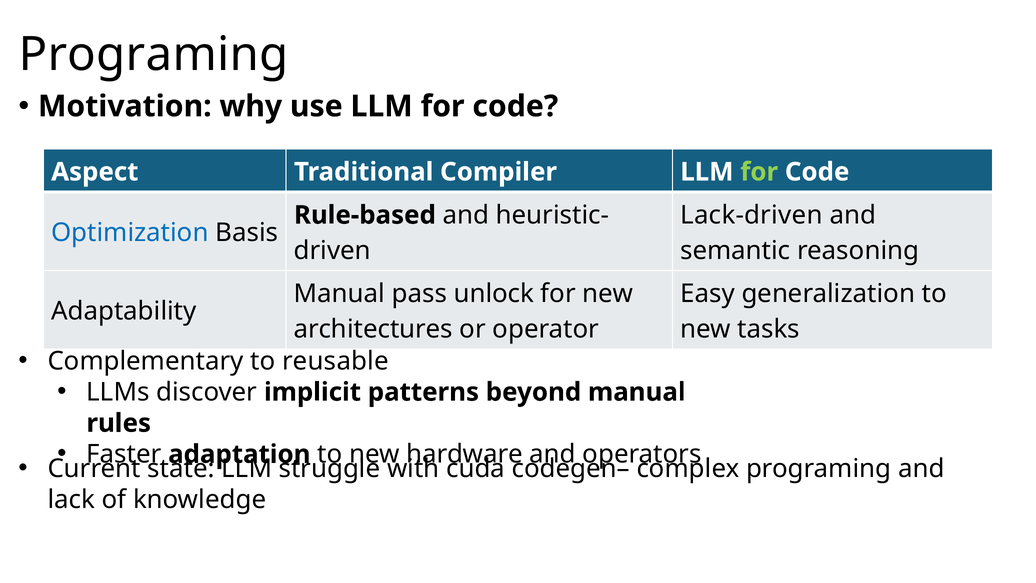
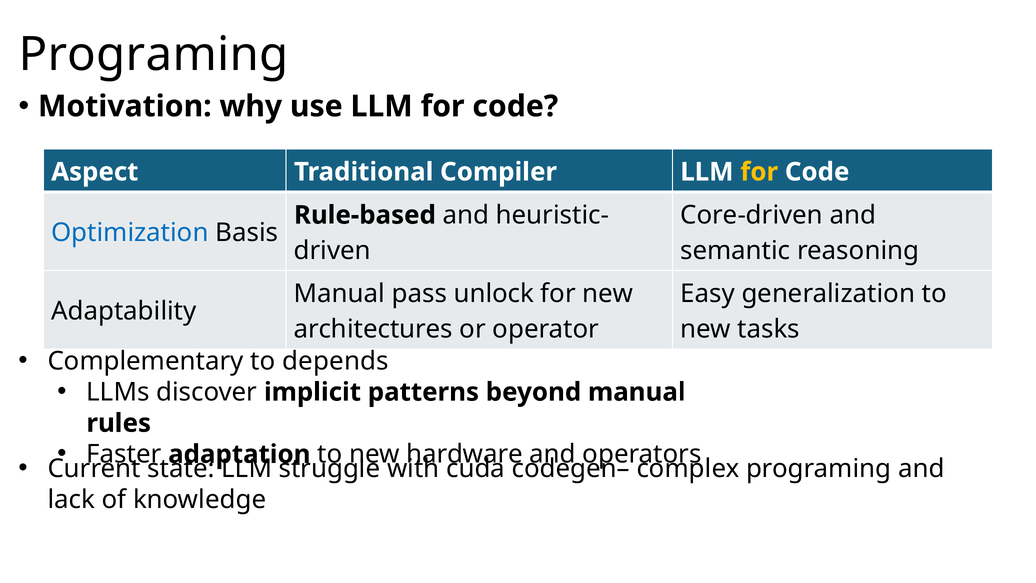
for colour: light green -> yellow (759, 172)
Lack-driven: Lack-driven -> Core-driven (752, 215)
reusable: reusable -> depends (335, 361)
